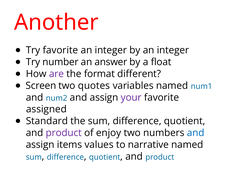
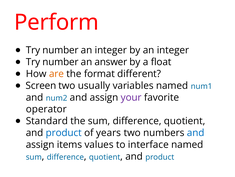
Another: Another -> Perform (56, 22)
favorite: favorite -> number (60, 50)
are colour: purple -> orange (57, 74)
quotes: quotes -> usually (94, 85)
assigned: assigned -> operator (46, 109)
product colour: purple -> blue (64, 132)
enjoy: enjoy -> years (109, 132)
narrative: narrative -> interface (148, 144)
